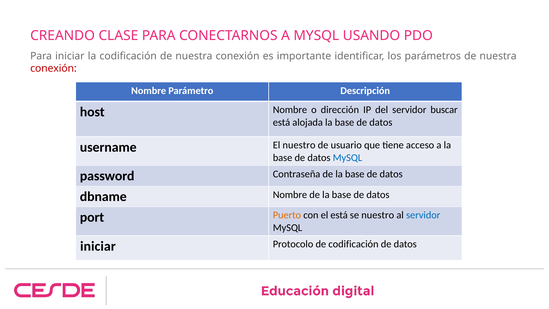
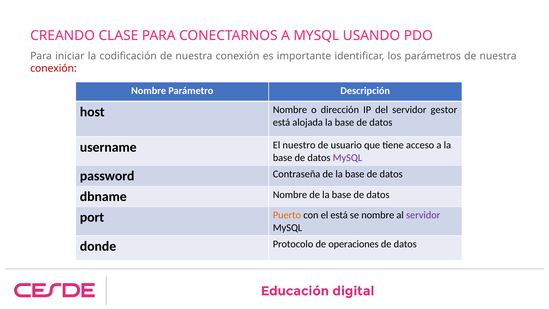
buscar: buscar -> gestor (444, 110)
MySQL colour: blue -> purple (347, 158)
se nuestro: nuestro -> nombre (378, 215)
servidor colour: blue -> purple (423, 215)
iniciar: iniciar -> donde (98, 246)
de codificación: codificación -> operaciones (354, 244)
